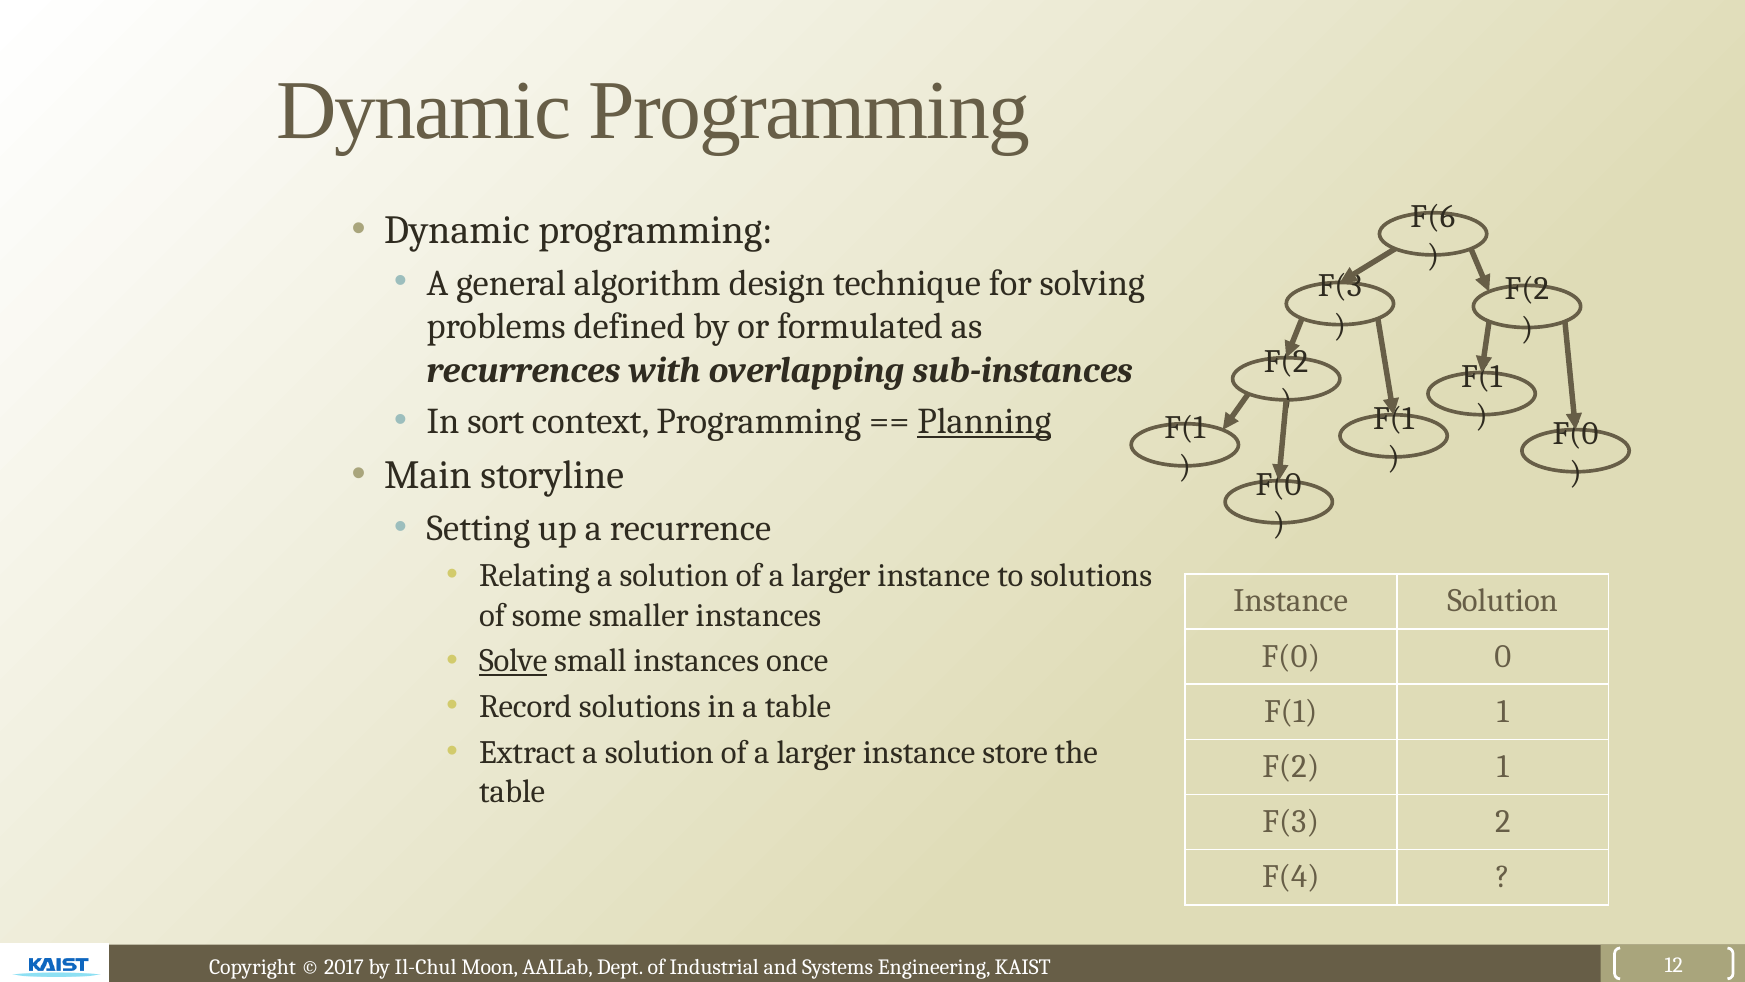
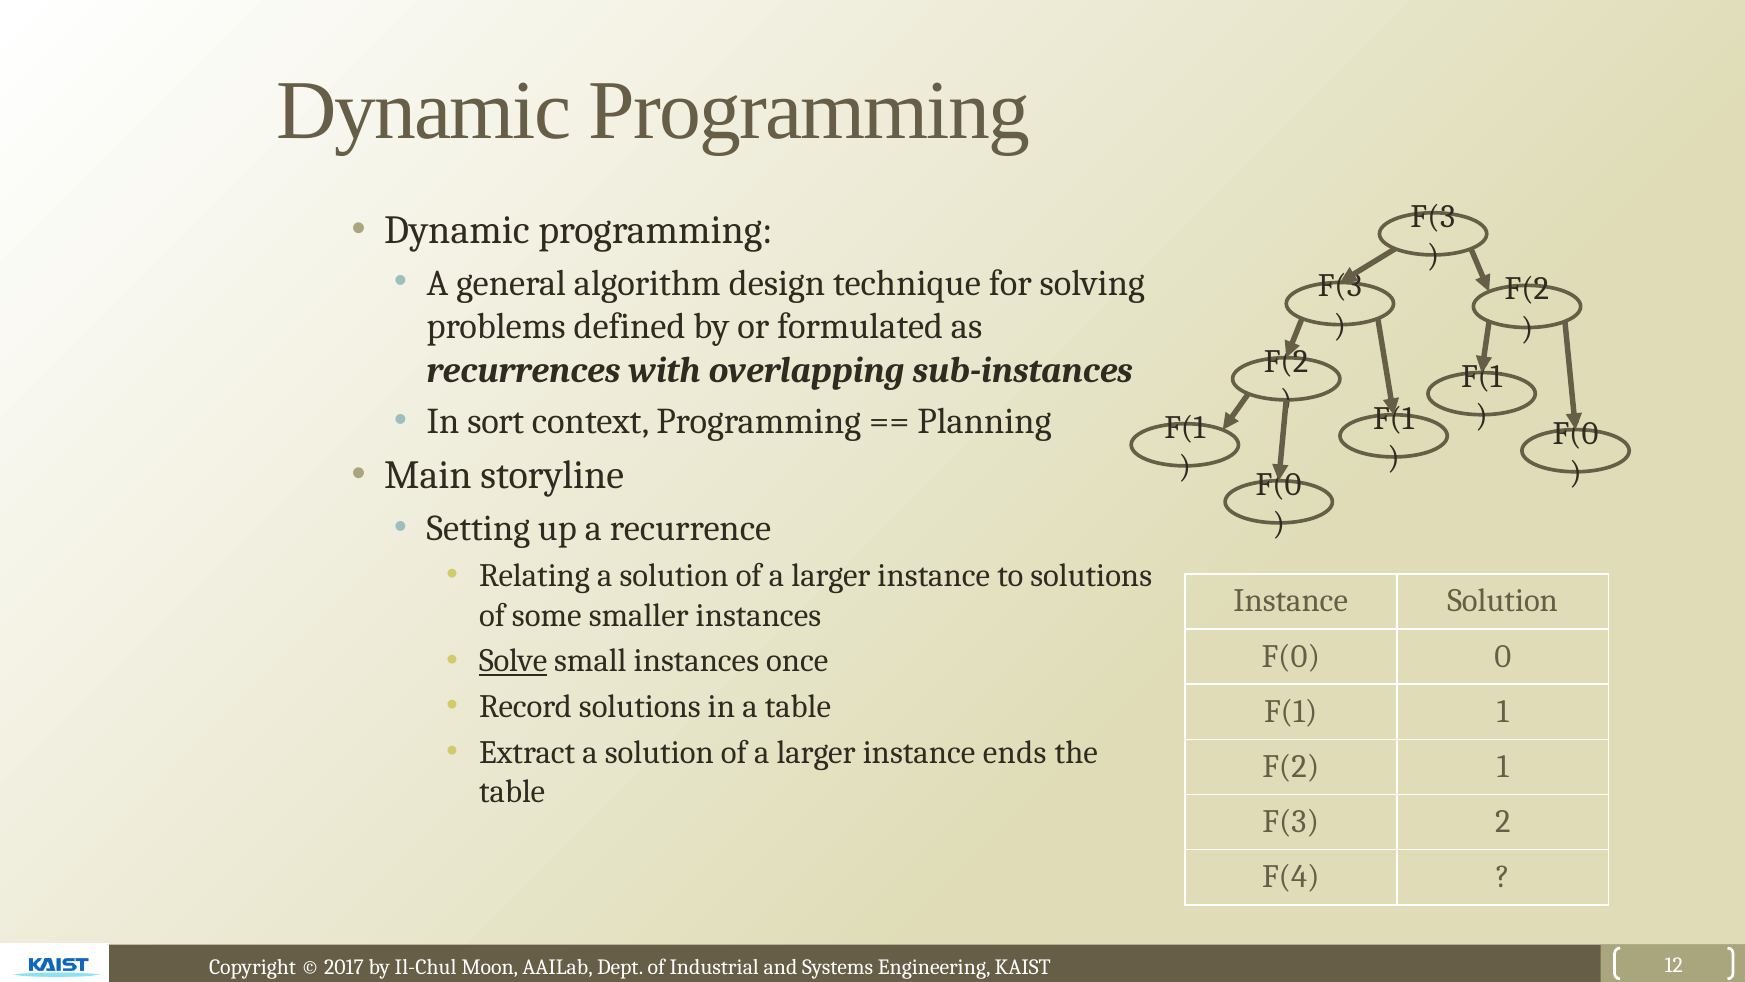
F(6: F(6 -> F(3 (1433, 216)
Planning underline: present -> none (984, 421)
store: store -> ends (1015, 752)
